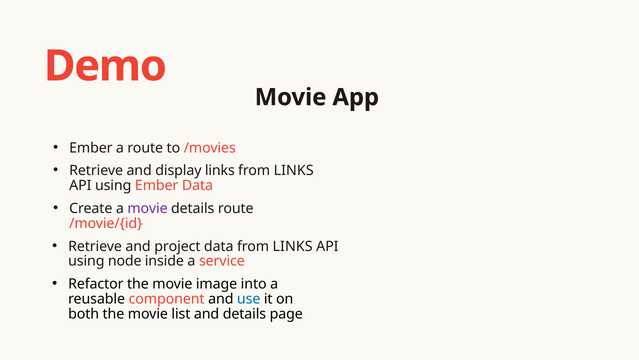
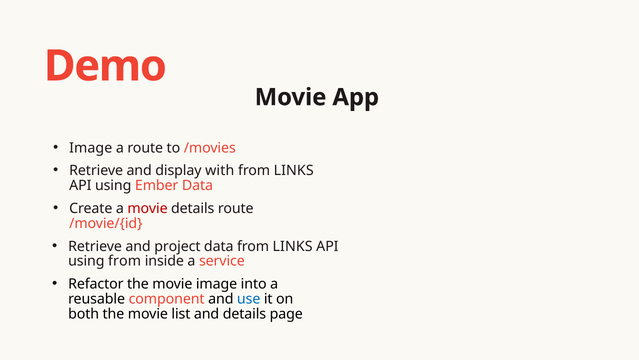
Ember: Ember -> Image (91, 148)
display links: links -> with (220, 170)
movie colour: purple -> red (148, 208)
using node: node -> from (125, 261)
